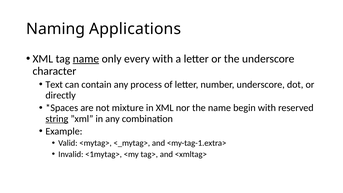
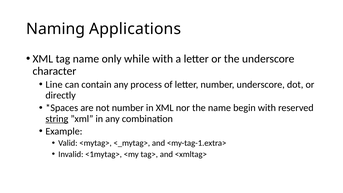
name underline: present -> none (86, 59)
every: every -> while (137, 59)
Text: Text -> Line (54, 84)
not mixture: mixture -> number (128, 108)
